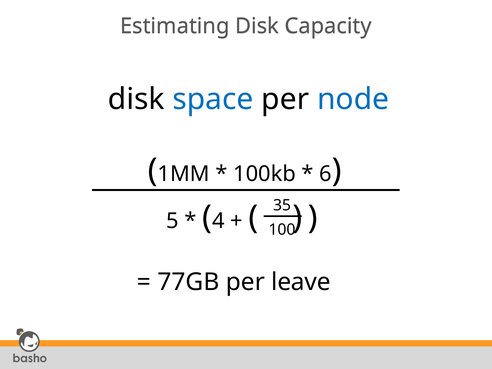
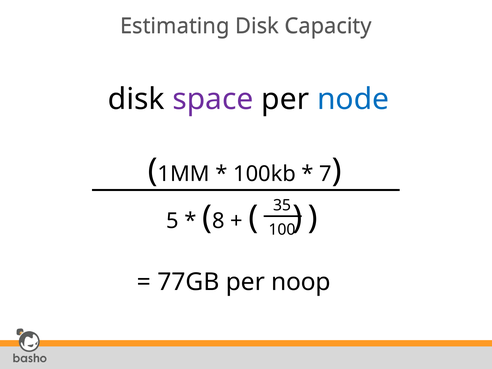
space colour: blue -> purple (213, 99)
6: 6 -> 7 (326, 174)
4: 4 -> 8 (218, 221)
leave: leave -> noop (301, 282)
